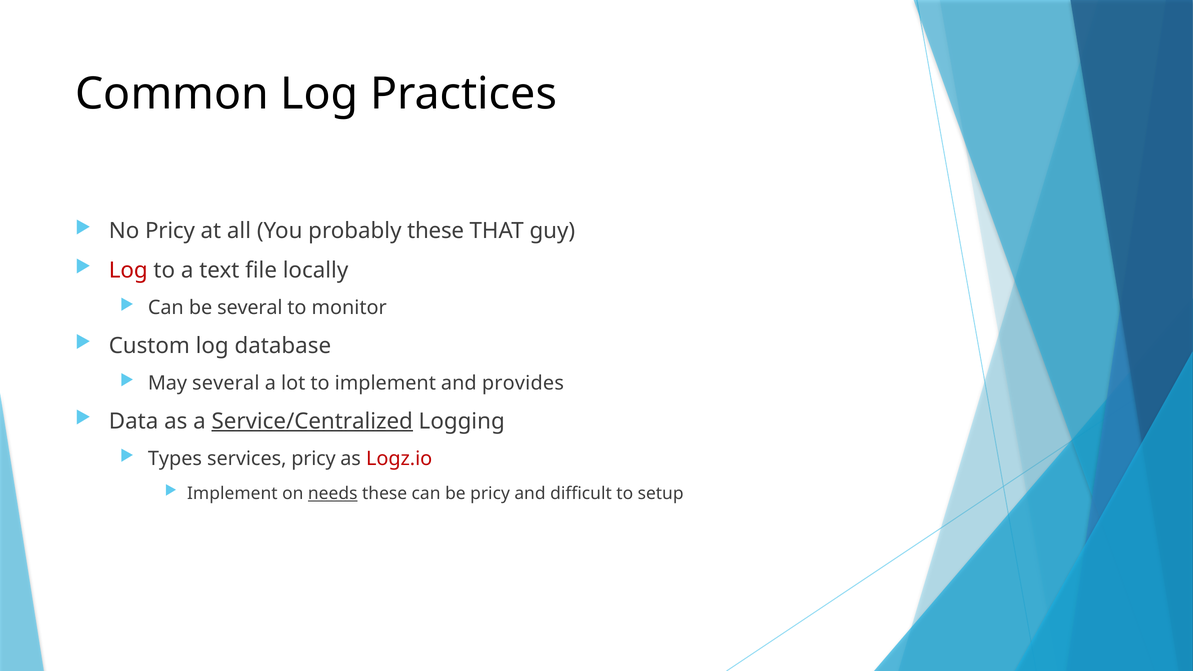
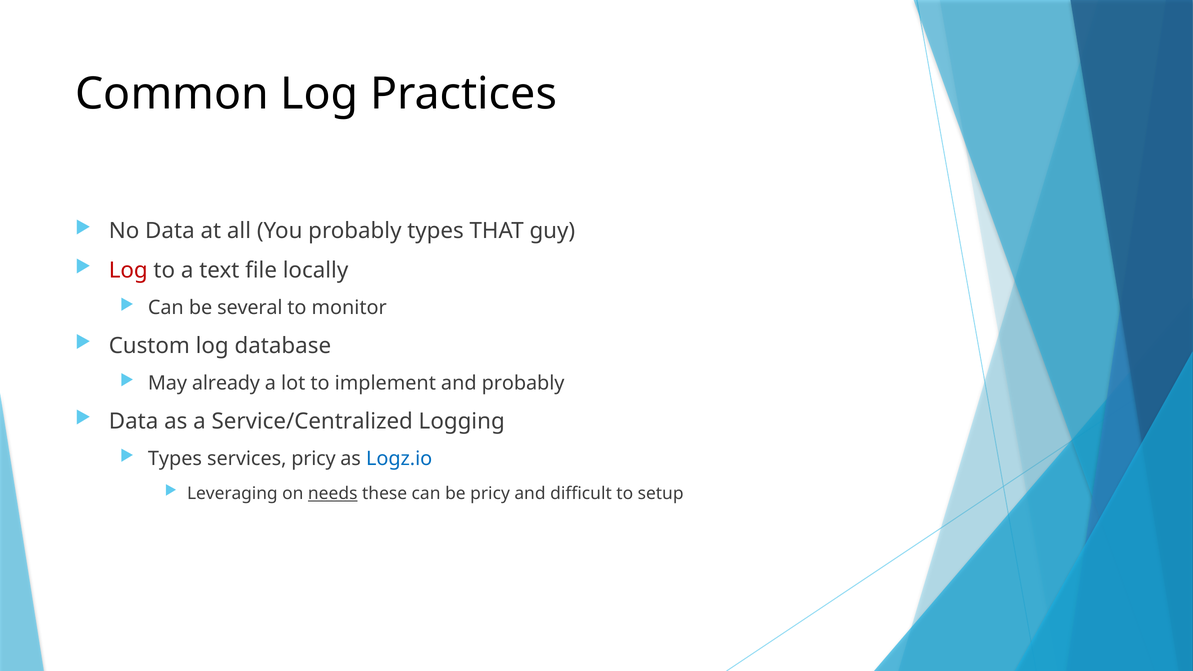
No Pricy: Pricy -> Data (170, 231)
probably these: these -> types (436, 231)
May several: several -> already (226, 383)
and provides: provides -> probably (523, 383)
Service/Centralized underline: present -> none (312, 421)
Logz.io colour: red -> blue (399, 459)
Implement: Implement -> Leveraging (232, 493)
